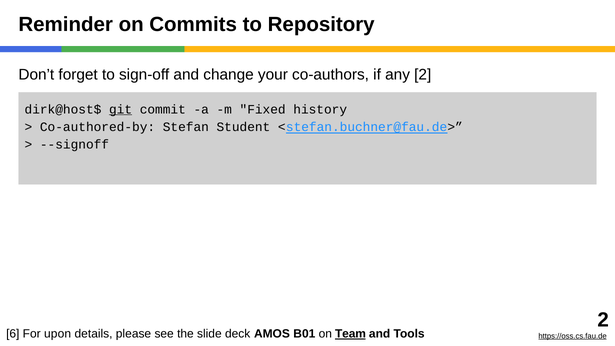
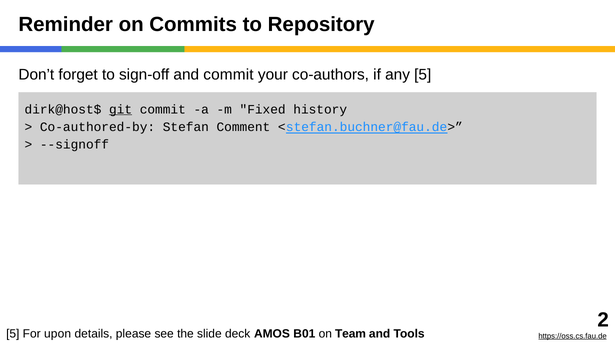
and change: change -> commit (228, 75)
any 2: 2 -> 5 (423, 75)
Student: Student -> Comment (243, 127)
6: 6 -> 5 (13, 334)
Team underline: present -> none (350, 334)
